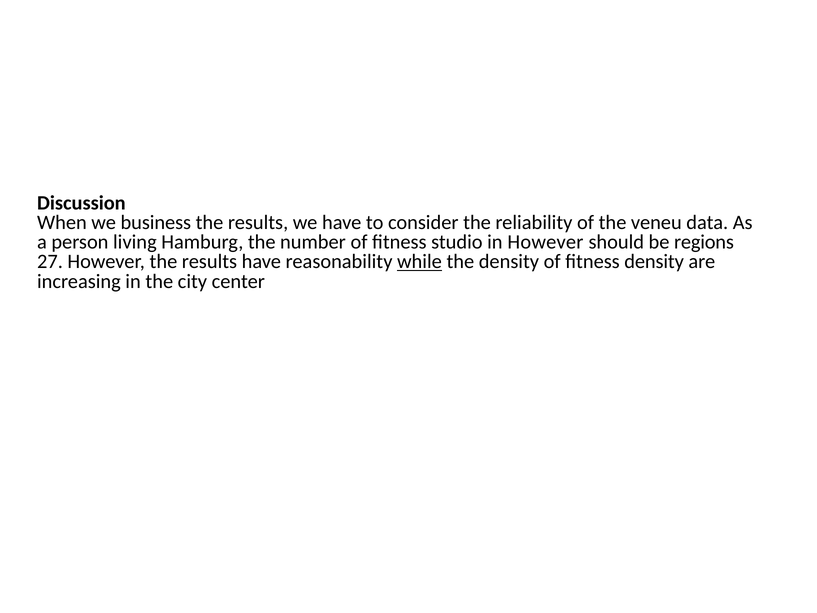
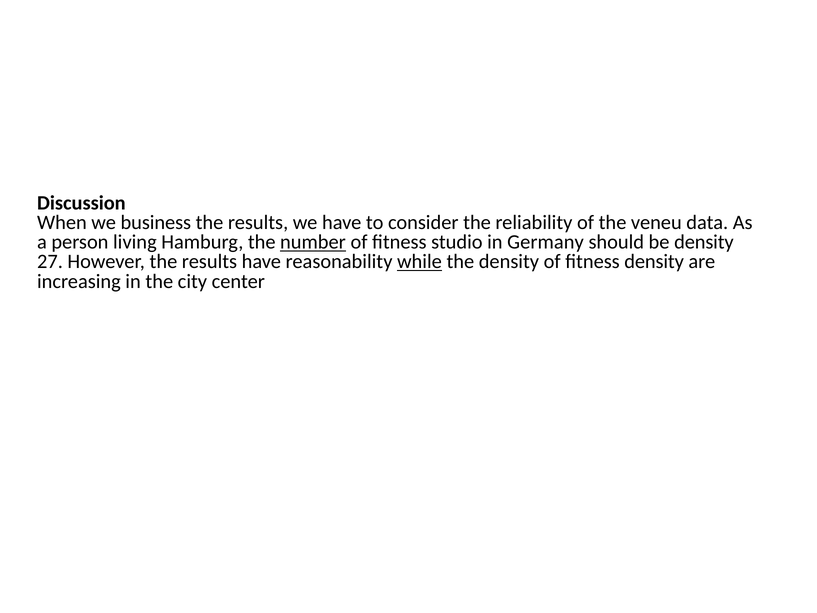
number underline: none -> present (313, 242)
in However: However -> Germany (546, 242)
be regions: regions -> density (704, 242)
